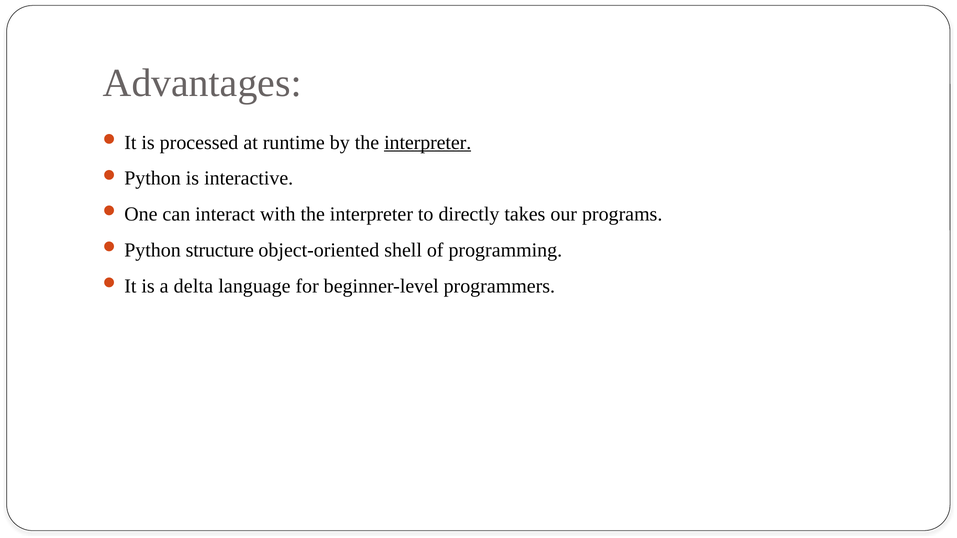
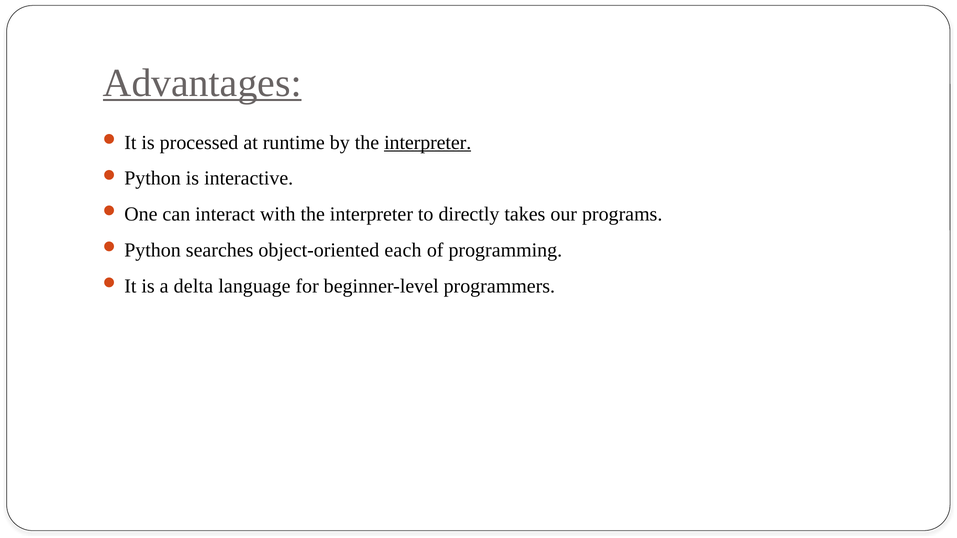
Advantages underline: none -> present (202, 83)
structure: structure -> searches (220, 250)
shell: shell -> each (403, 250)
